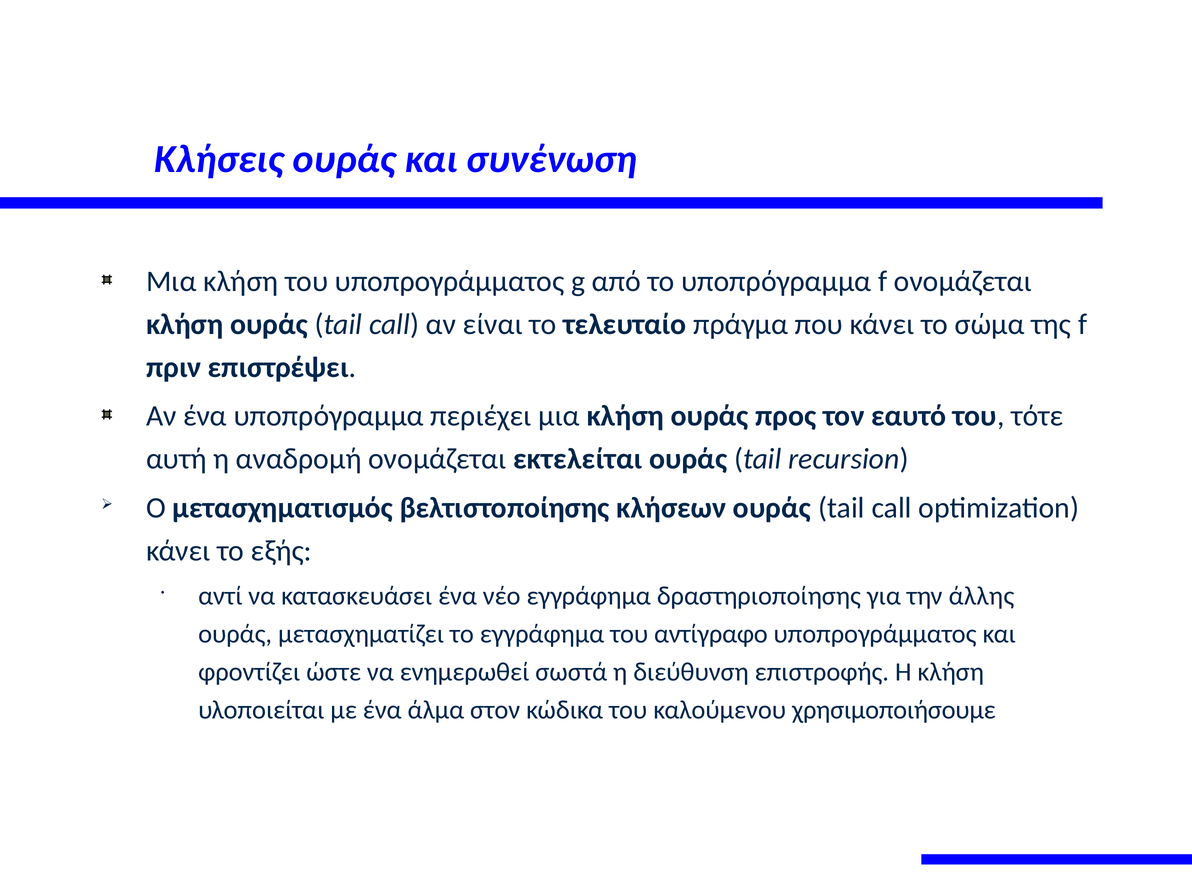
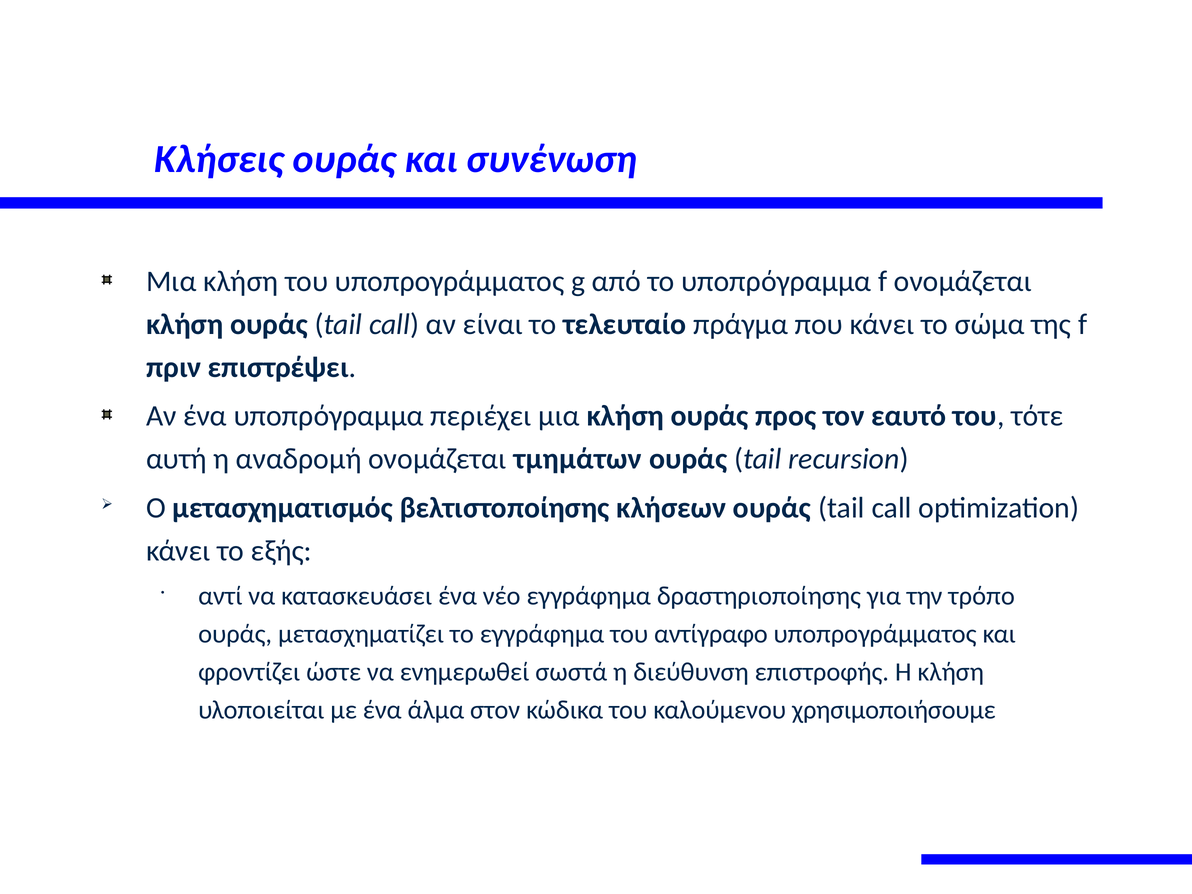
εκτελείται: εκτελείται -> τμημάτων (578, 459)
άλλης: άλλης -> τρόπο (982, 596)
